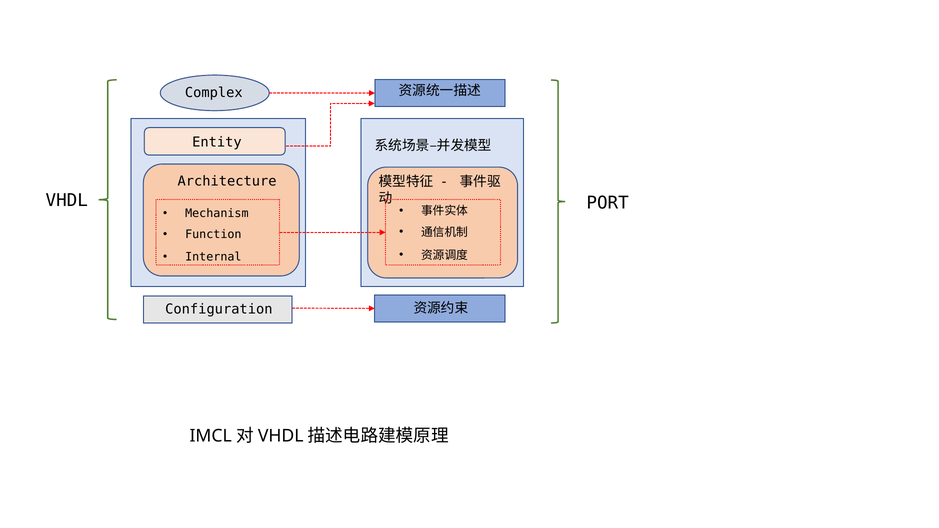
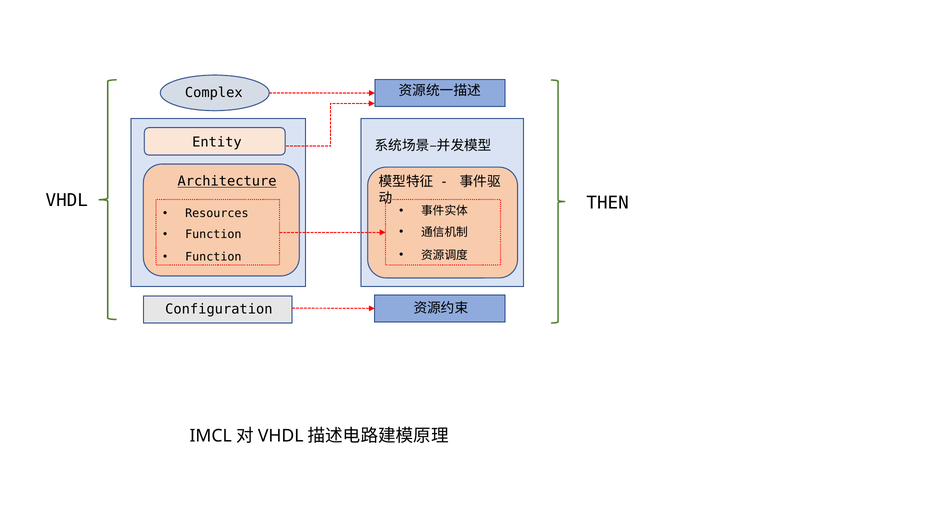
Architecture underline: none -> present (227, 181)
PORT: PORT -> THEN (608, 203)
Mechanism: Mechanism -> Resources (217, 213)
Internal: Internal -> Function (213, 257)
